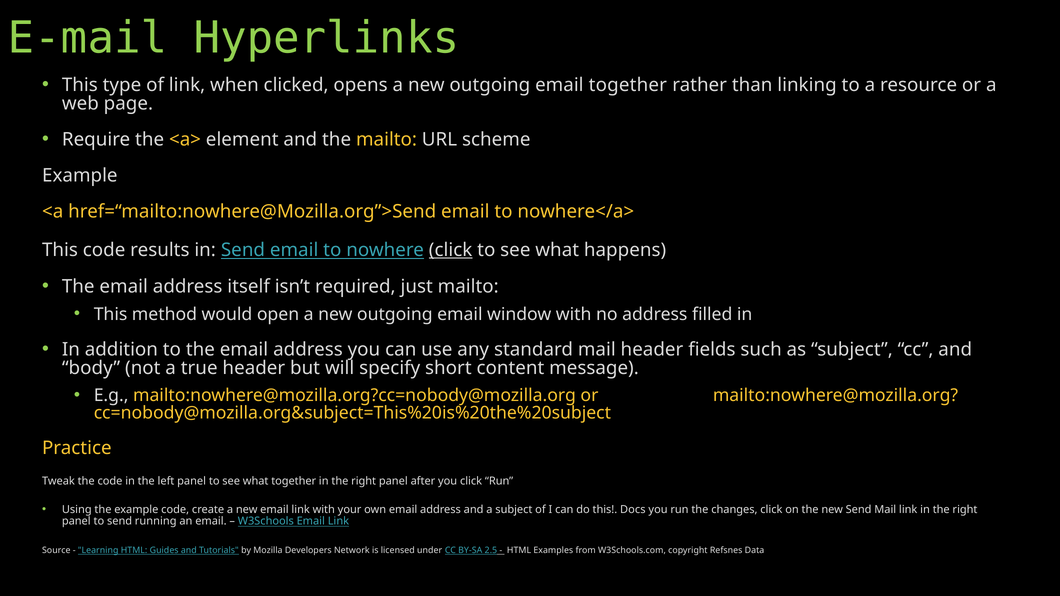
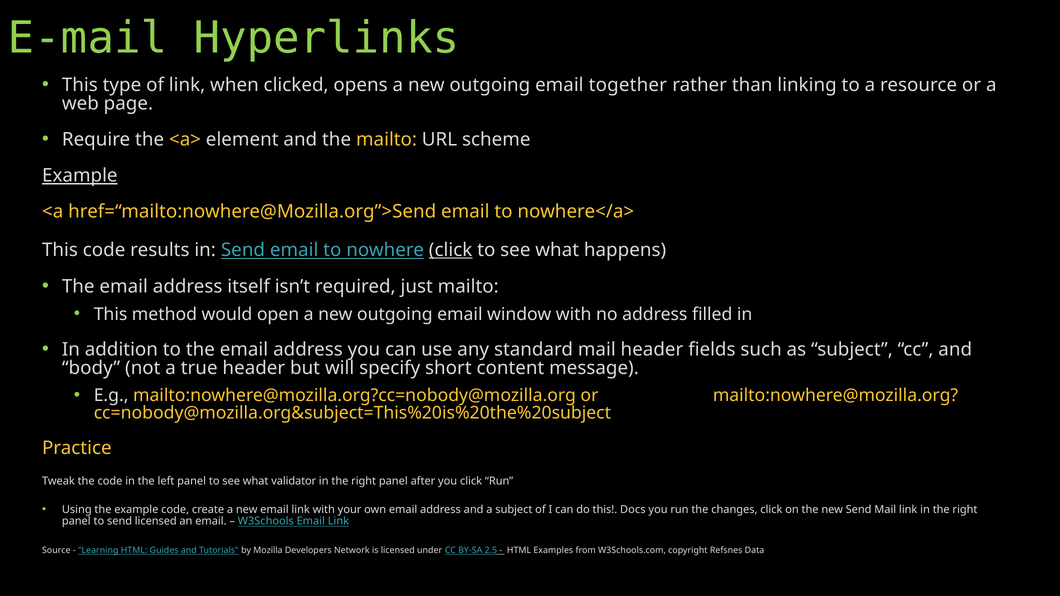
Example underline: none -> present (80, 176)
what together: together -> validator (294, 481)
send running: running -> licensed (156, 522)
